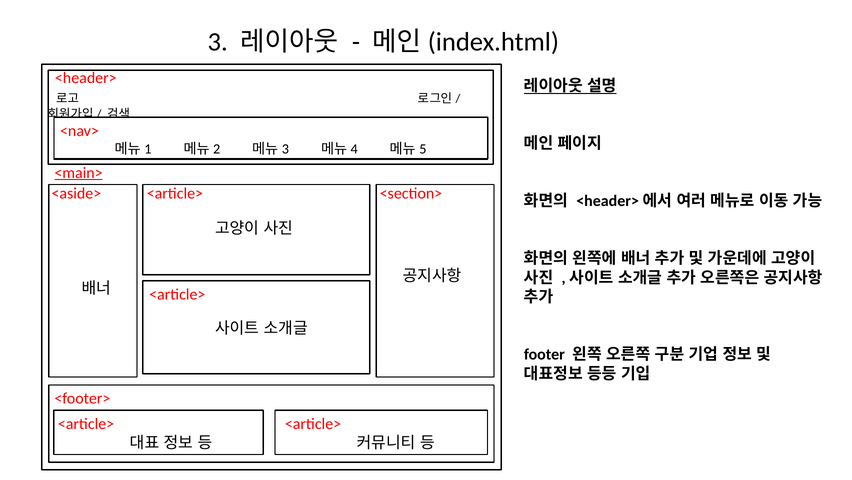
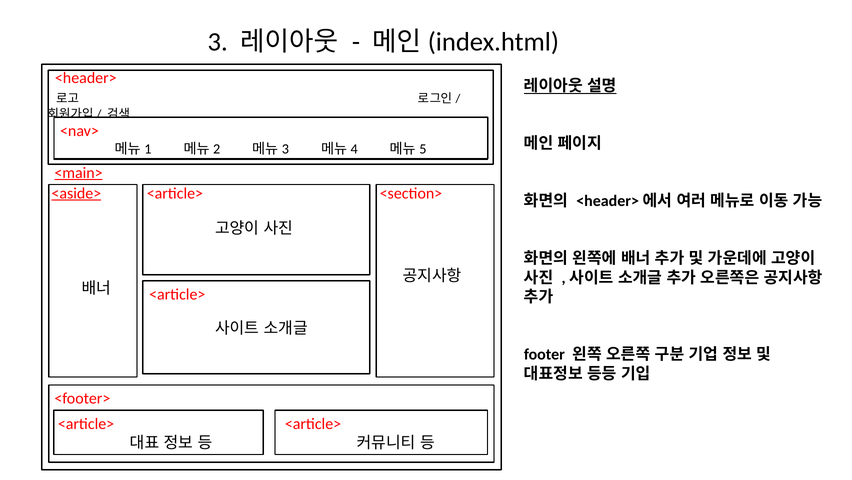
<aside> underline: none -> present (76, 193)
